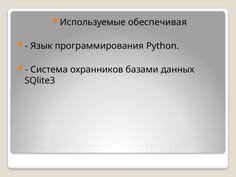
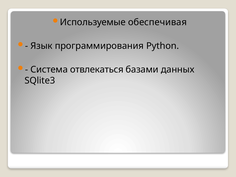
охранников: охранников -> отвлекаться (97, 70)
